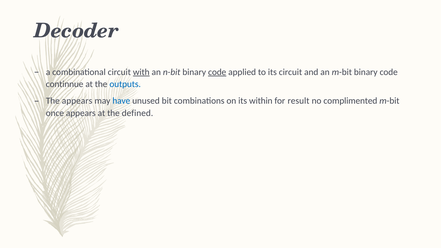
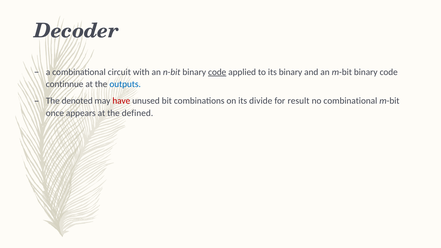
with underline: present -> none (141, 72)
its circuit: circuit -> binary (291, 72)
The appears: appears -> denoted (77, 101)
have colour: blue -> red (121, 101)
within: within -> divide (261, 101)
no complimented: complimented -> combinational (350, 101)
